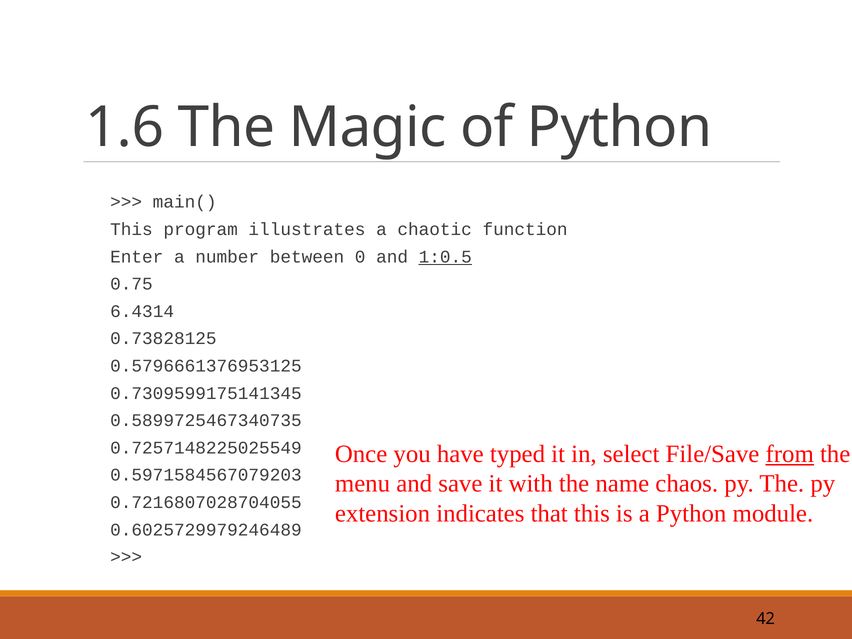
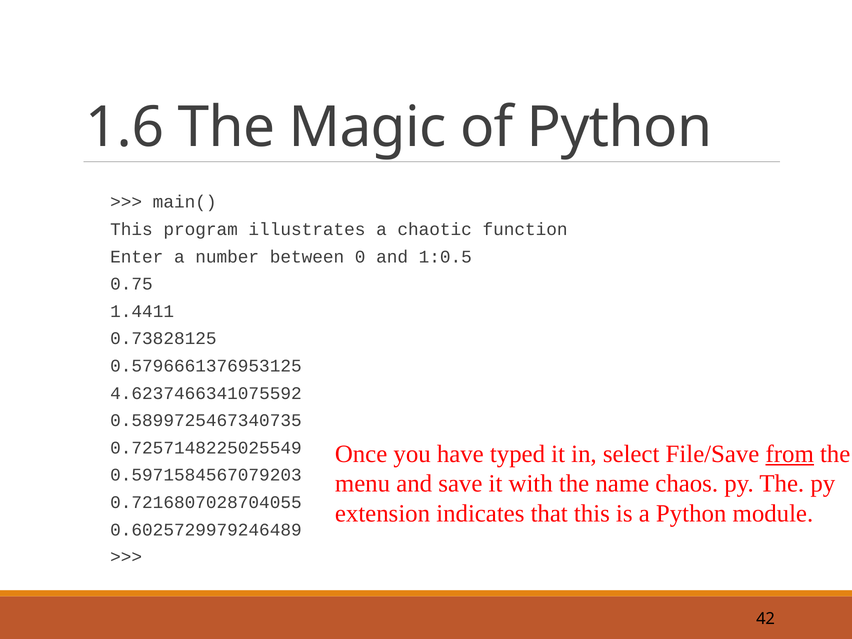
1:0.5 underline: present -> none (445, 257)
6.4314: 6.4314 -> 1.4411 (142, 311)
0.7309599175141345: 0.7309599175141345 -> 4.6237466341075592 (206, 393)
